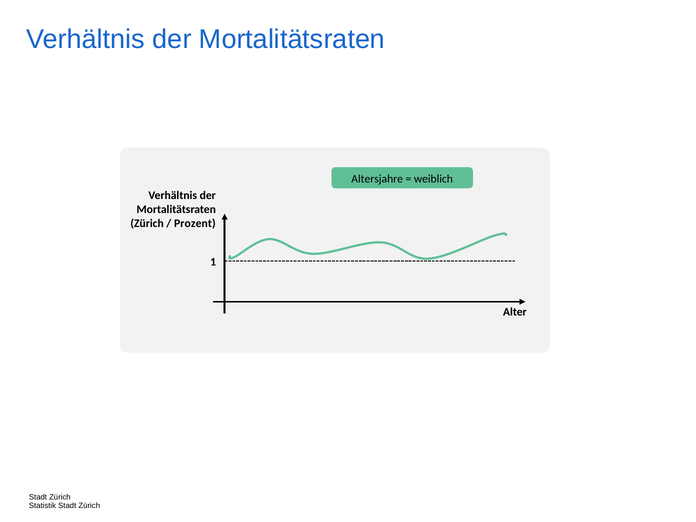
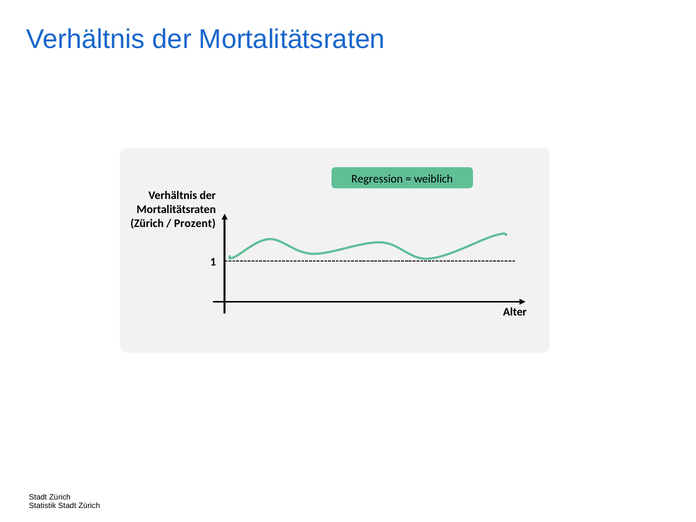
Altersjahre: Altersjahre -> Regression (377, 179)
